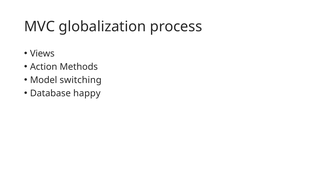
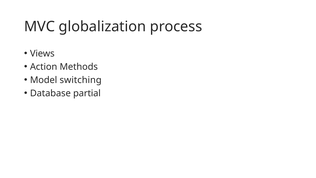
happy: happy -> partial (87, 93)
